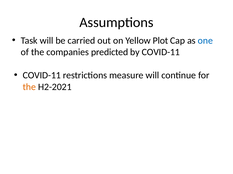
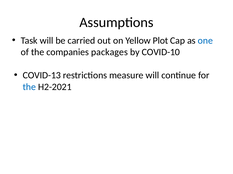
predicted: predicted -> packages (109, 52)
by COVID-11: COVID-11 -> COVID-10 (161, 52)
COVID-11: COVID-11 -> COVID-13 (42, 76)
the colour: orange -> blue (29, 87)
